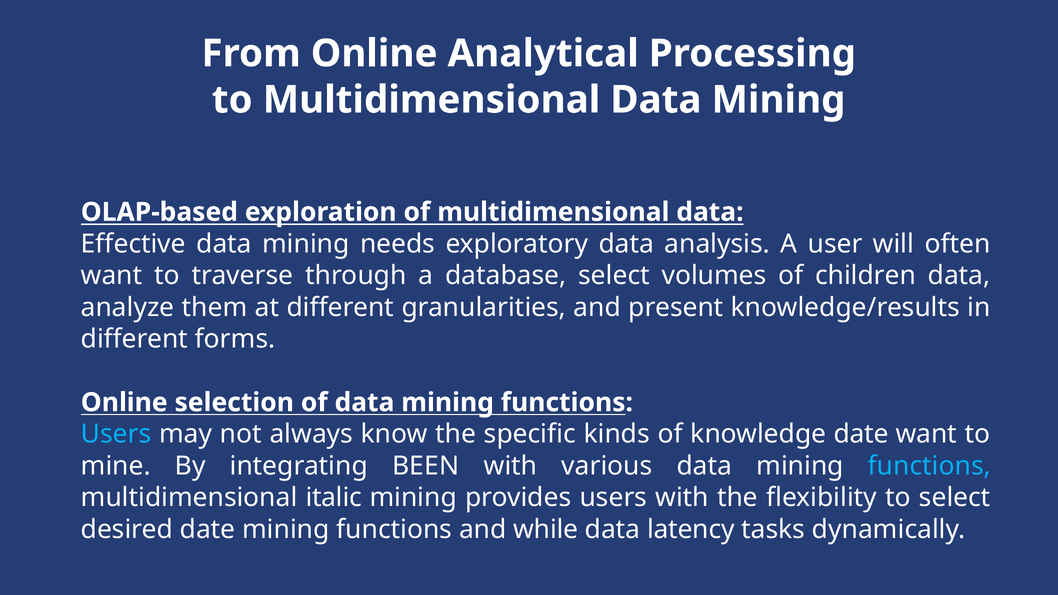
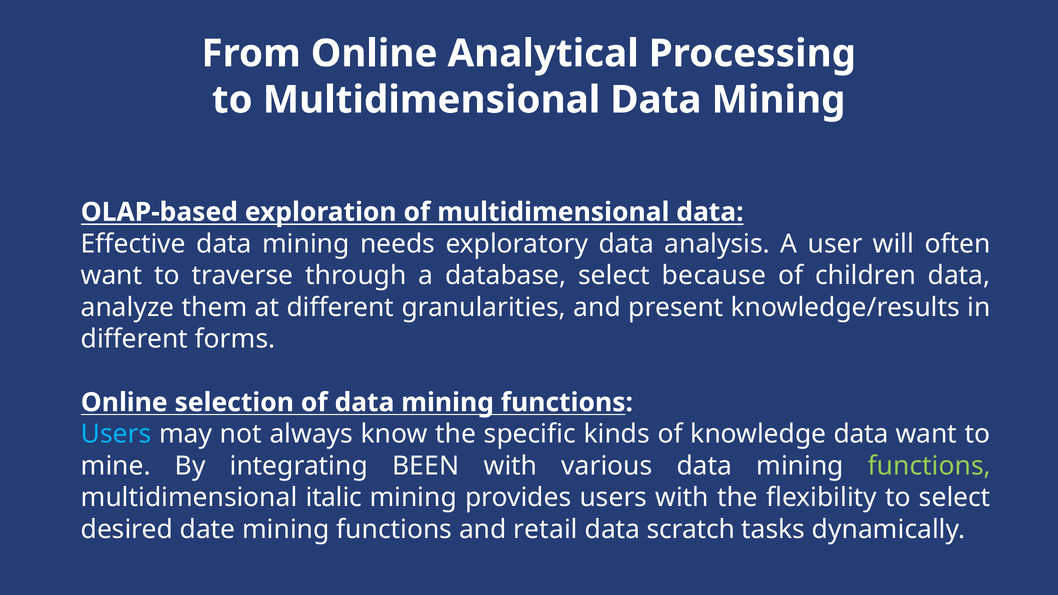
volumes: volumes -> because (714, 276)
knowledge date: date -> data (861, 434)
functions colour: light blue -> light green (929, 466)
while: while -> retail (546, 530)
latency: latency -> scratch (691, 530)
